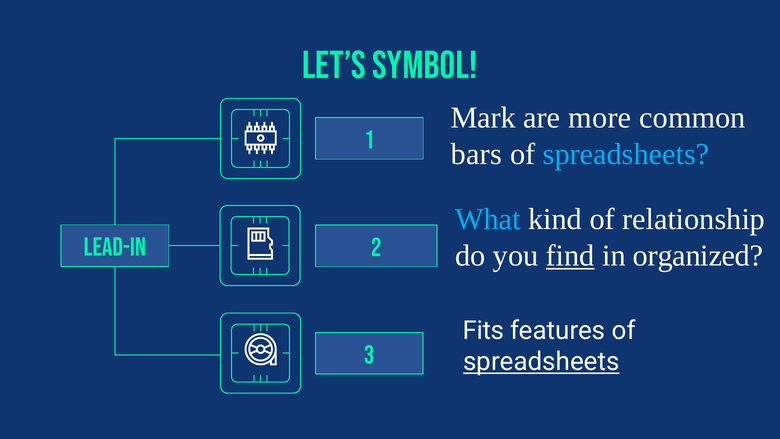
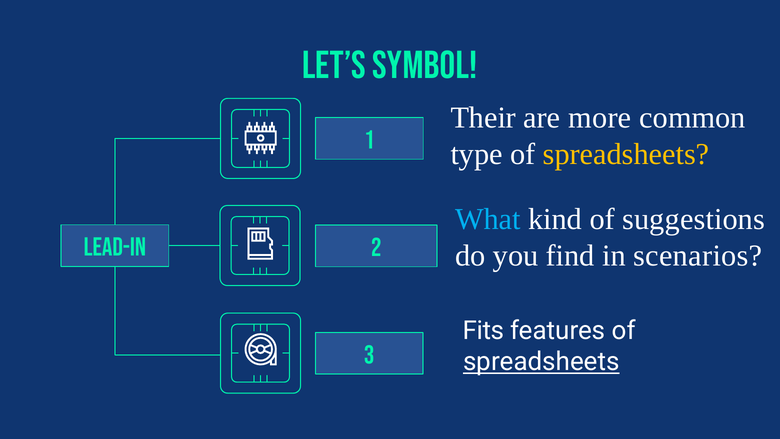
Mark: Mark -> Their (483, 118)
bars: bars -> type (477, 154)
spreadsheets colour: light blue -> yellow (626, 154)
relationship: relationship -> suggestions (694, 219)
find underline: present -> none (570, 256)
organized: organized -> scenarios (698, 256)
